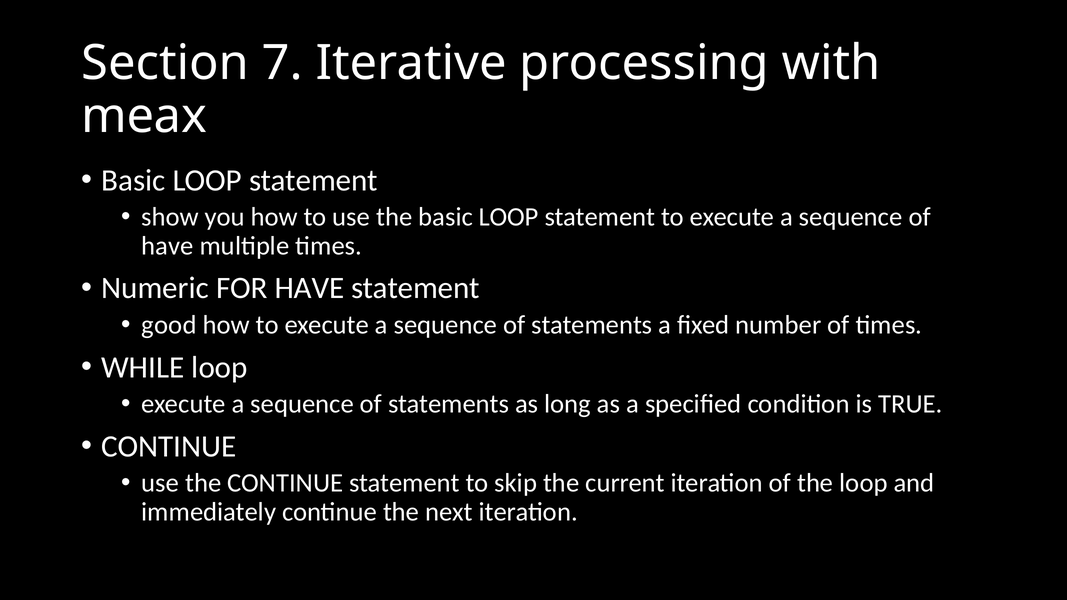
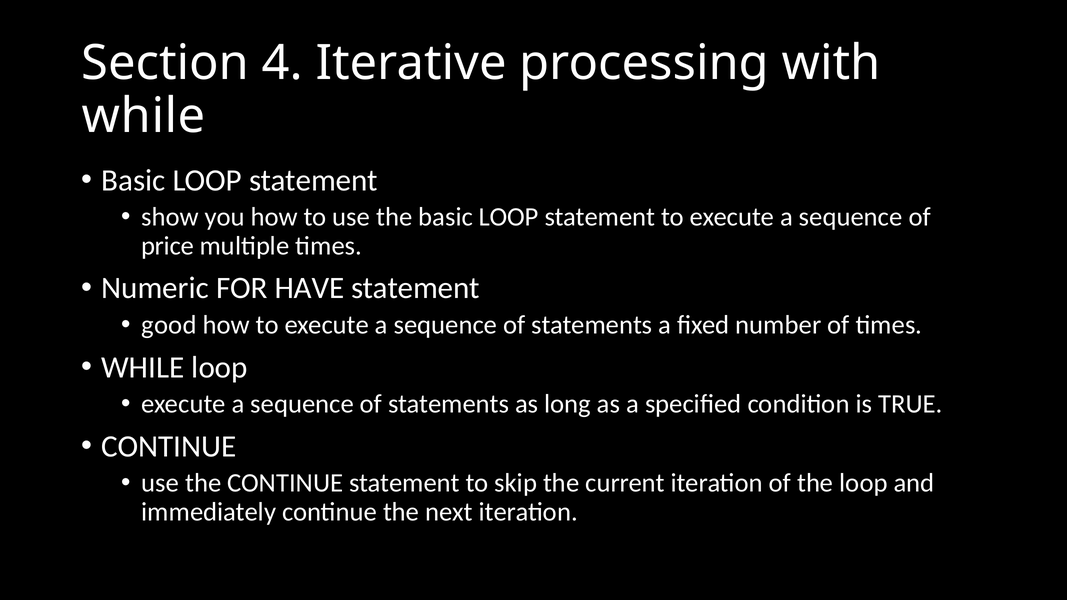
7: 7 -> 4 (282, 63)
meax: meax -> while (144, 116)
have: have -> price (168, 246)
